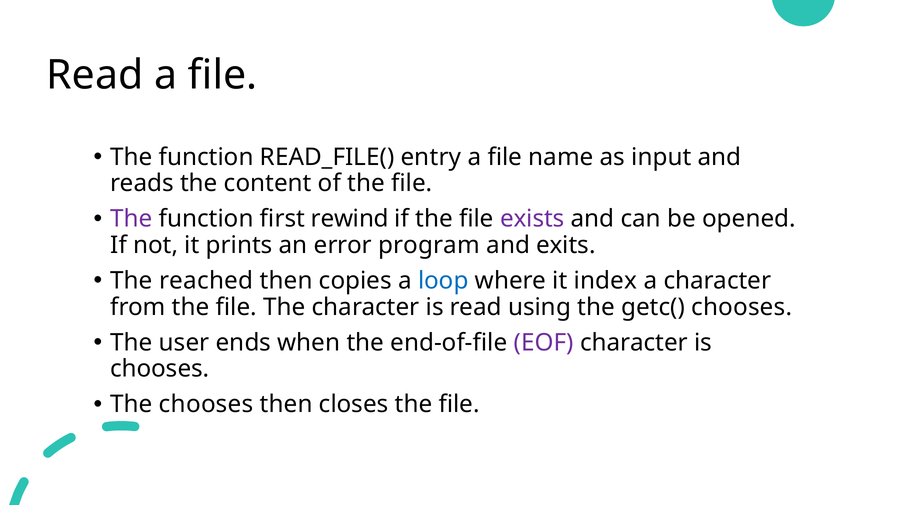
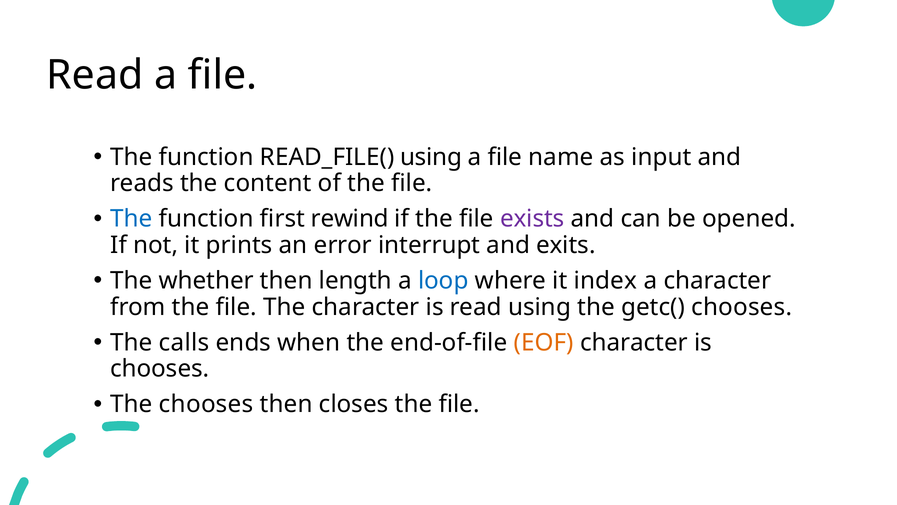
READ_FILE( entry: entry -> using (431, 157)
The colour: purple -> blue (131, 219)
program: program -> interrupt (429, 245)
reached: reached -> whether (206, 281)
copies: copies -> length (355, 281)
user: user -> calls (184, 342)
EOF colour: purple -> orange (544, 342)
